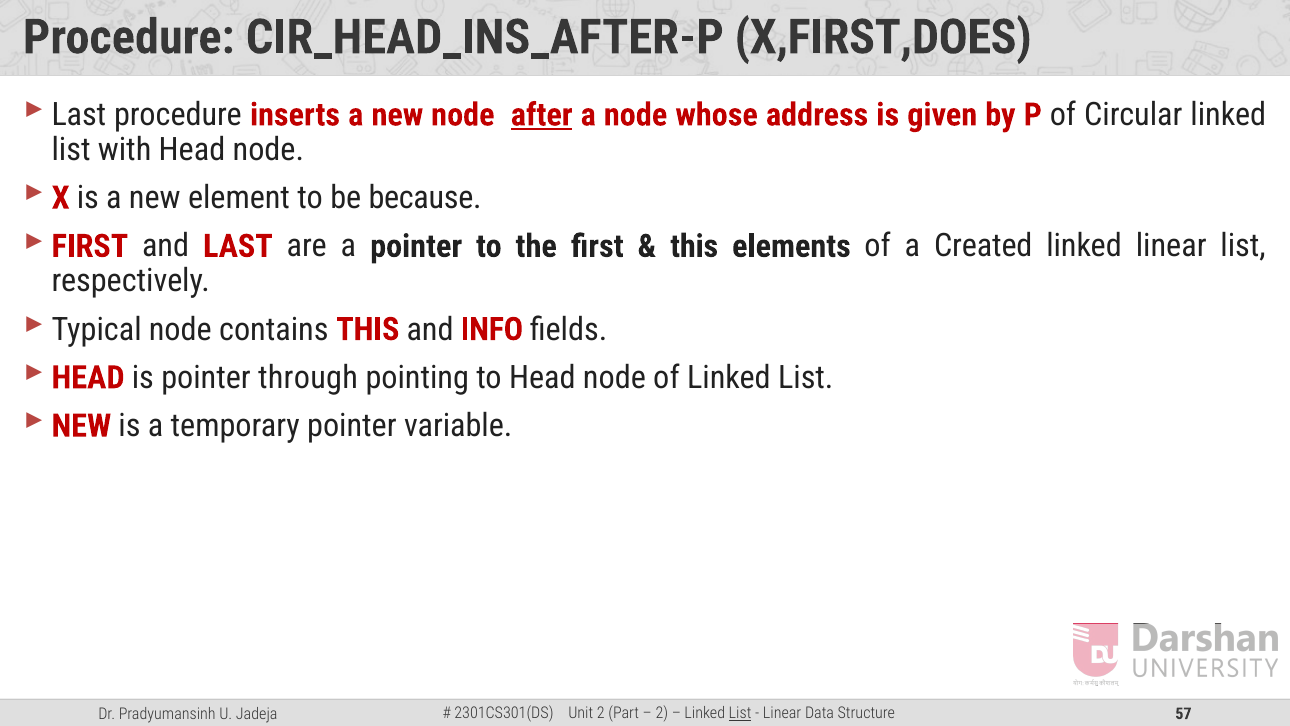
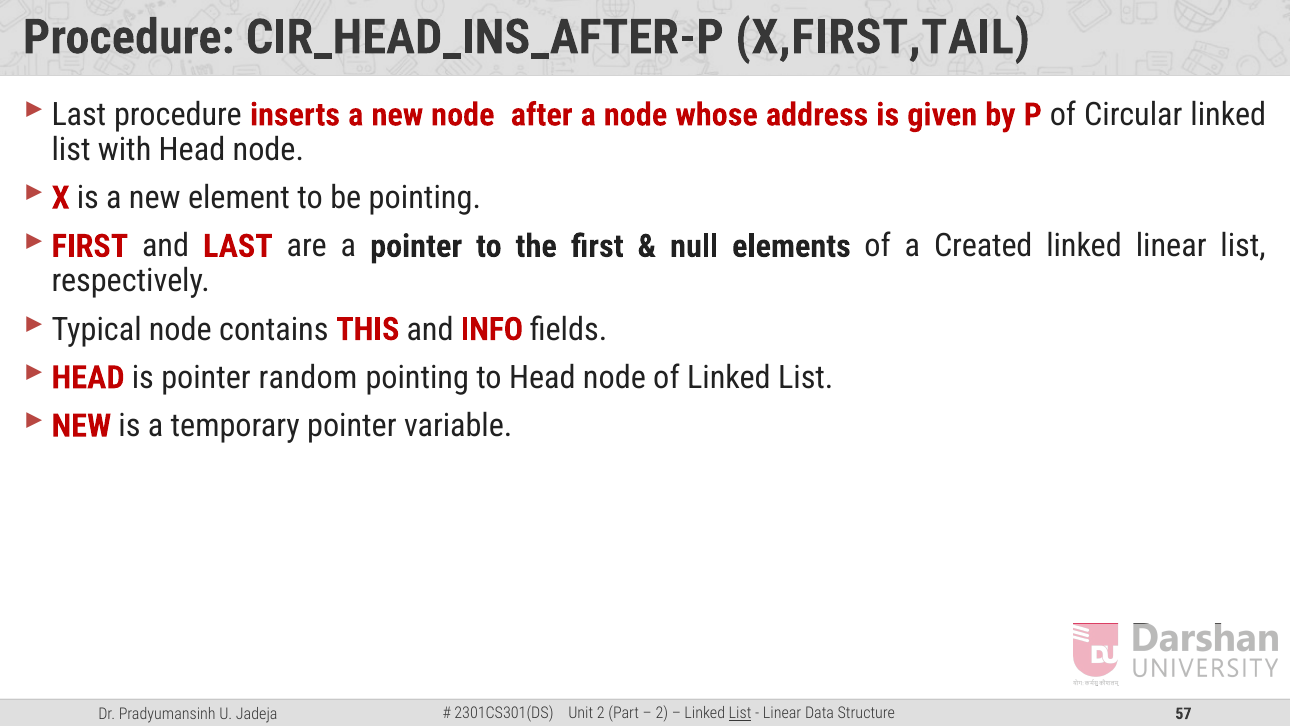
X,FIRST,DOES: X,FIRST,DOES -> X,FIRST,TAIL (883, 37)
after underline: present -> none (542, 115)
be because: because -> pointing (425, 198)
this: this -> null (694, 246)
through: through -> random (308, 377)
